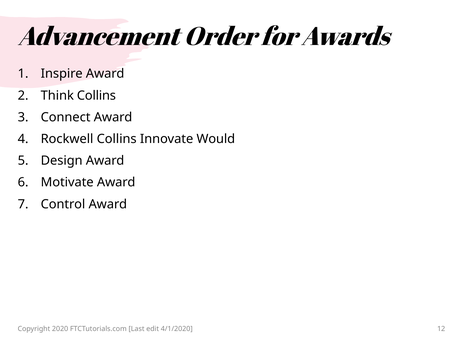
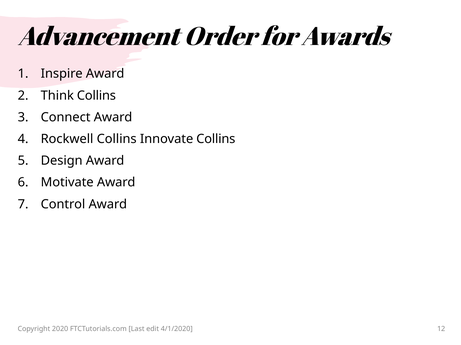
Innovate Would: Would -> Collins (216, 139)
